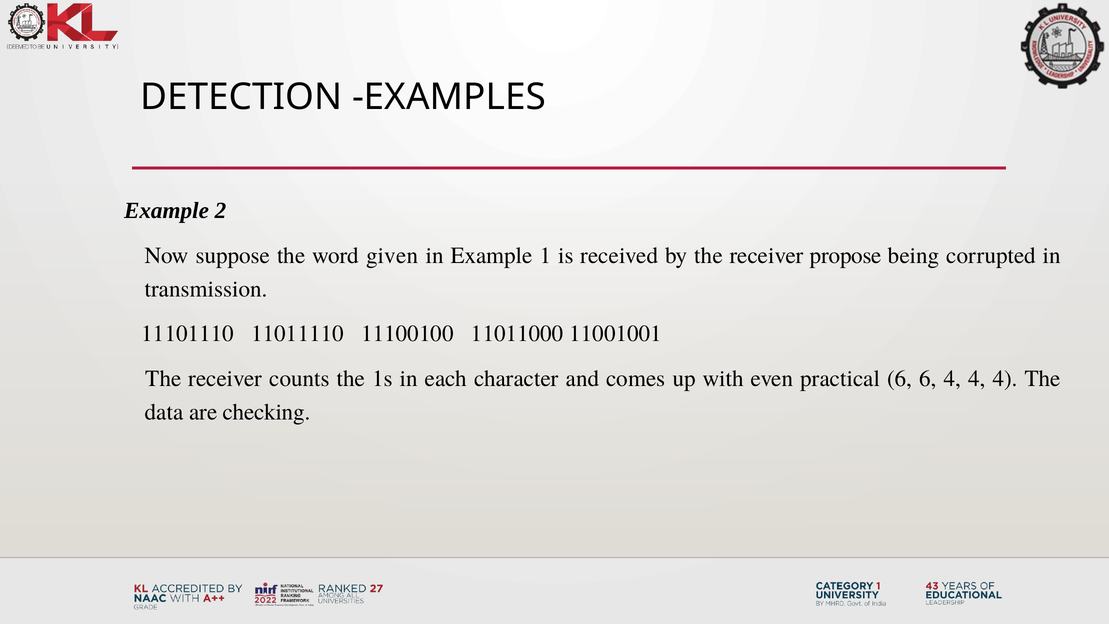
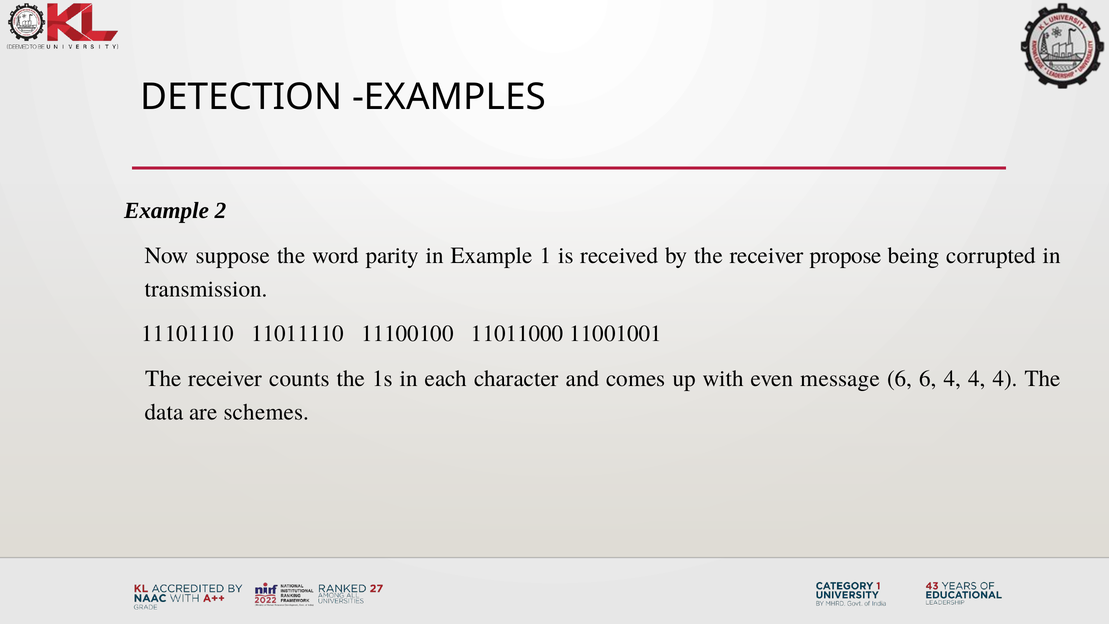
given: given -> parity (392, 256)
practical: practical -> message (840, 379)
checking: checking -> schemes (266, 412)
